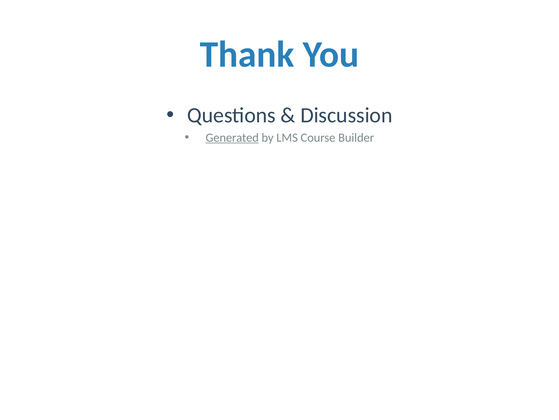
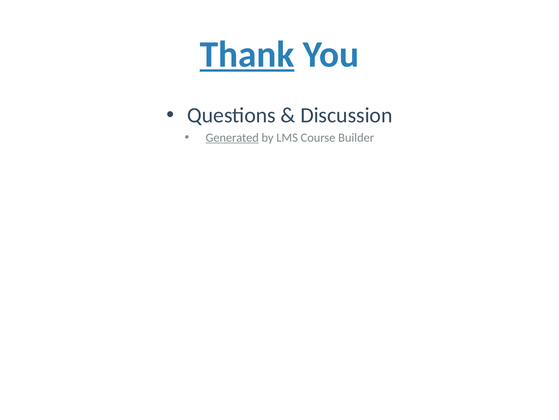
Thank underline: none -> present (247, 54)
